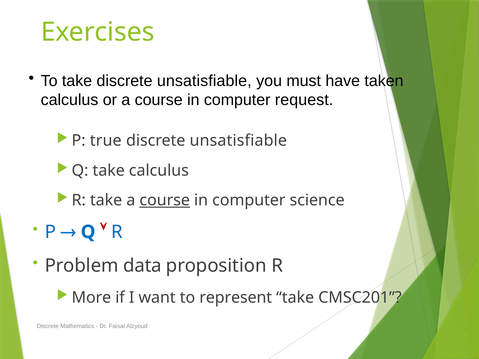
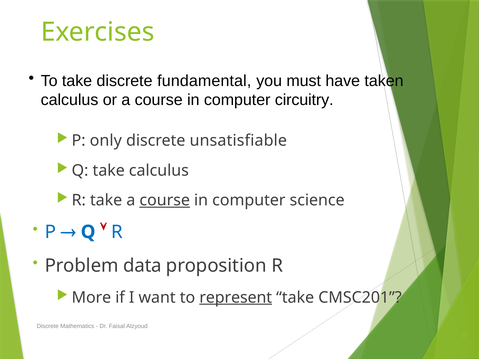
take discrete unsatisfiable: unsatisfiable -> fundamental (204, 81)
request: request -> circuitry (304, 100)
true: true -> only (106, 141)
represent underline: none -> present (236, 298)
